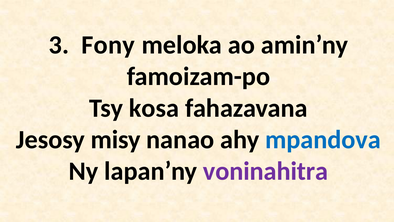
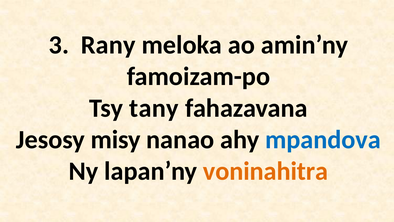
Fony: Fony -> Rany (108, 45)
kosa: kosa -> tany (154, 108)
voninahitra colour: purple -> orange (266, 171)
